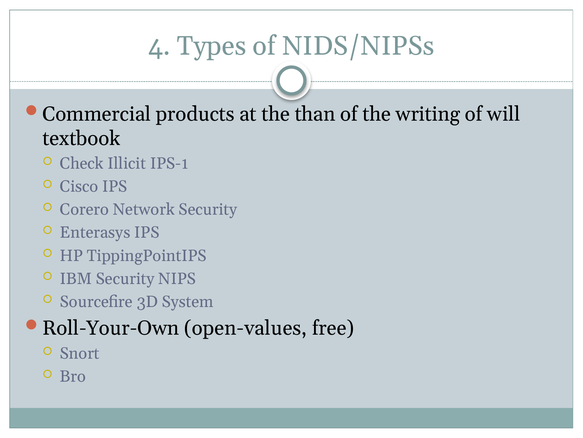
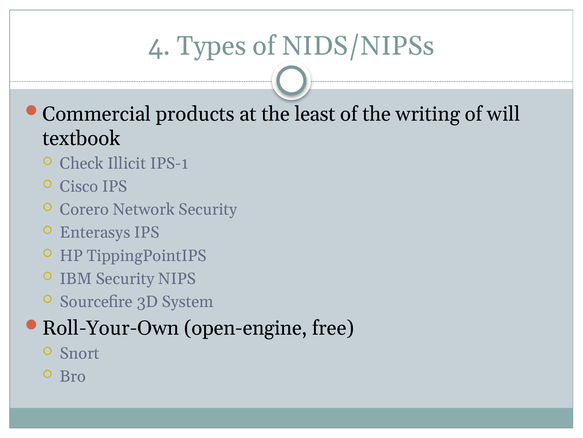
than: than -> least (315, 114)
open-values: open-values -> open-engine (246, 328)
